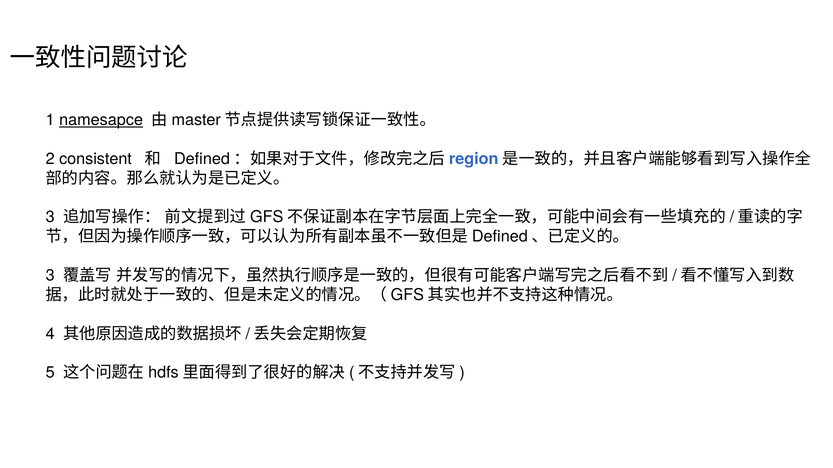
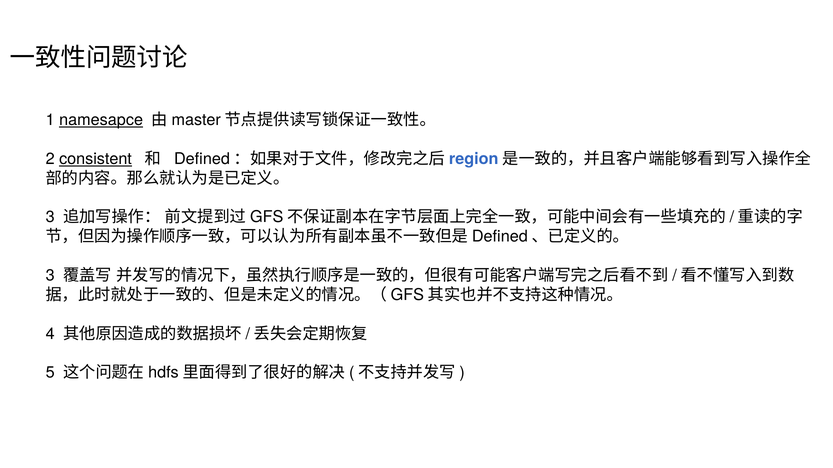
consistent underline: none -> present (96, 159)
